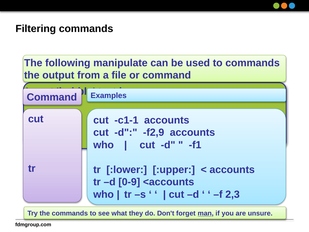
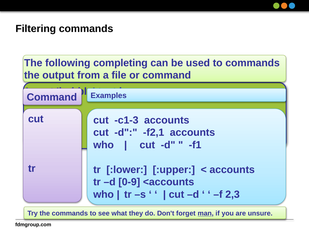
manipulate: manipulate -> completing (120, 63)
c1-1: c1-1 -> c1-3 (126, 120)
f2,9: f2,9 -> f2,1 (154, 132)
